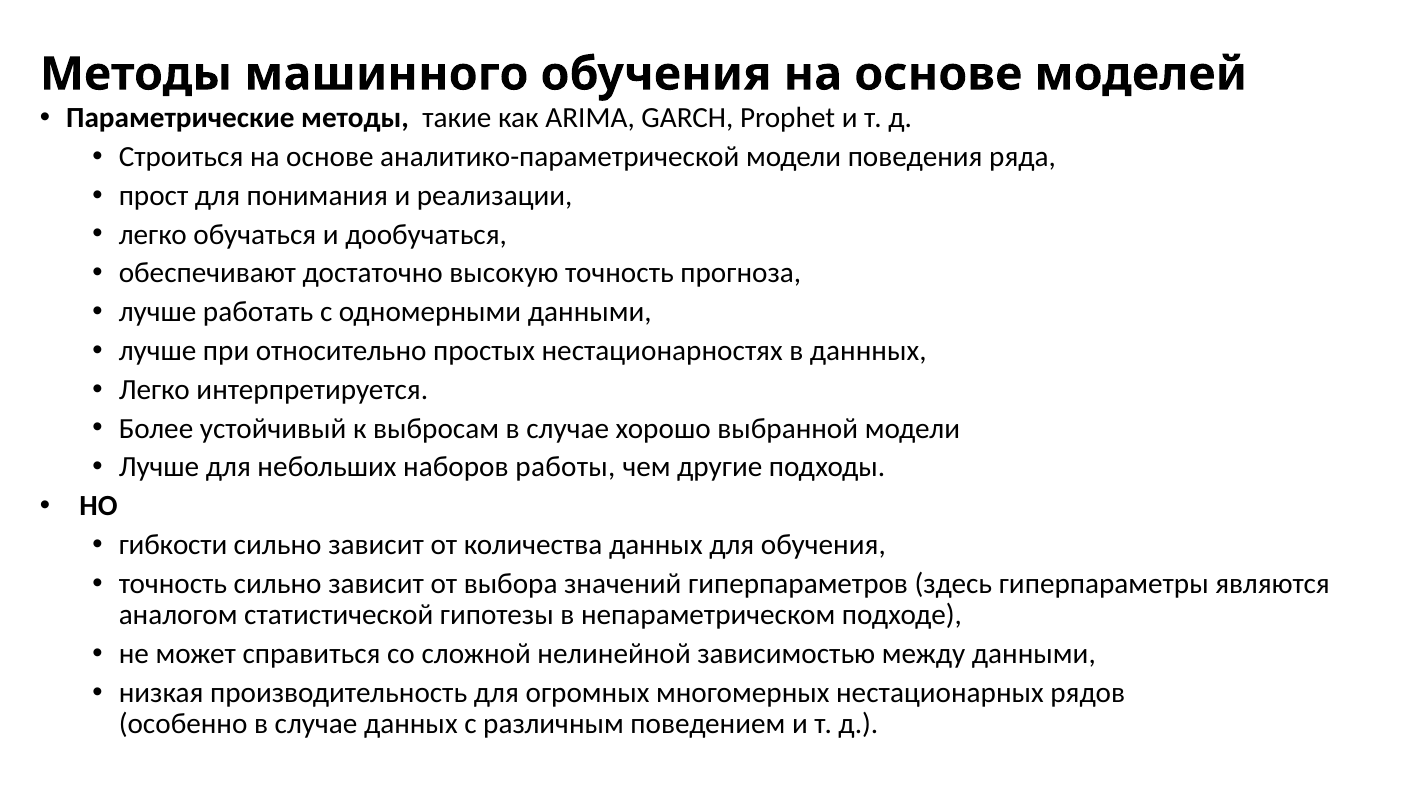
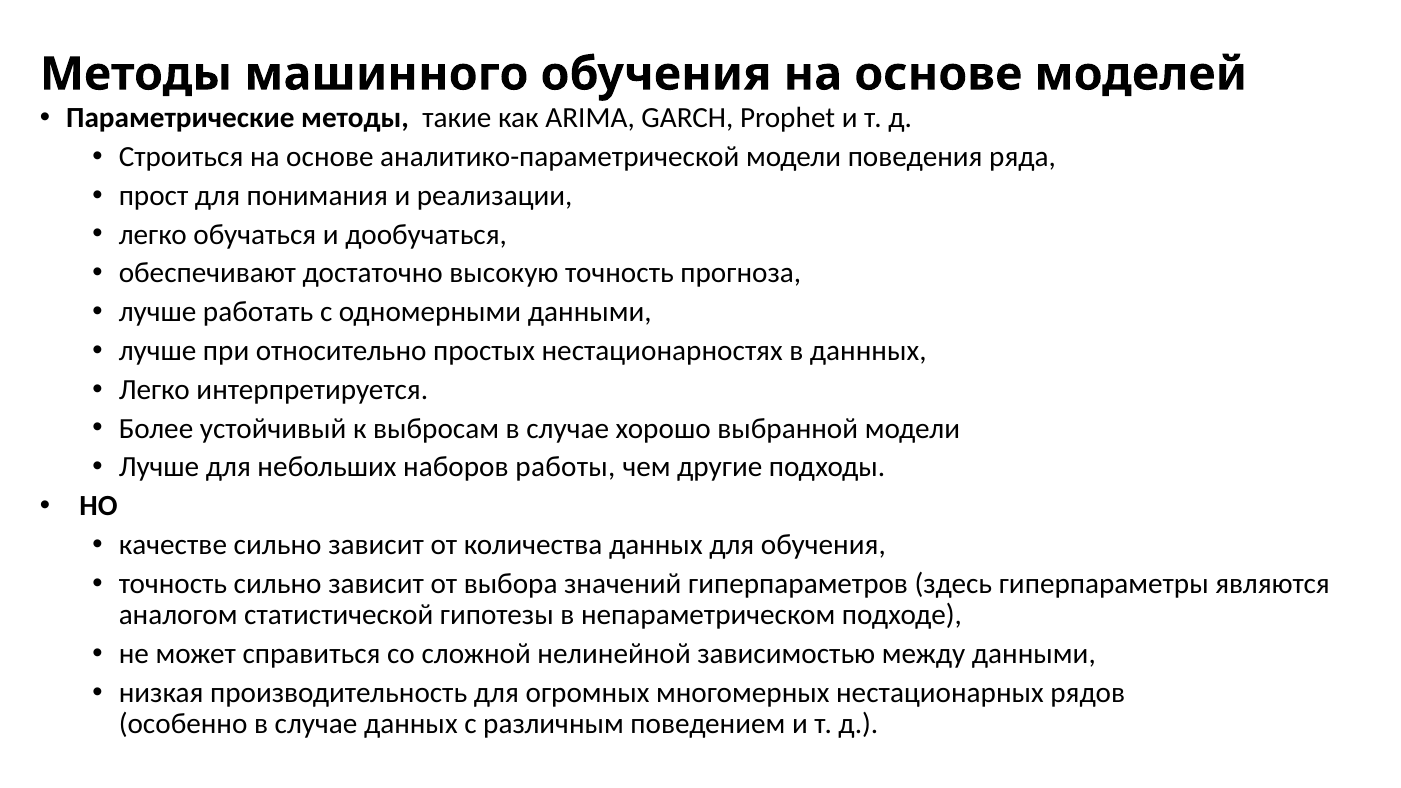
гибкости: гибкости -> качестве (173, 545)
